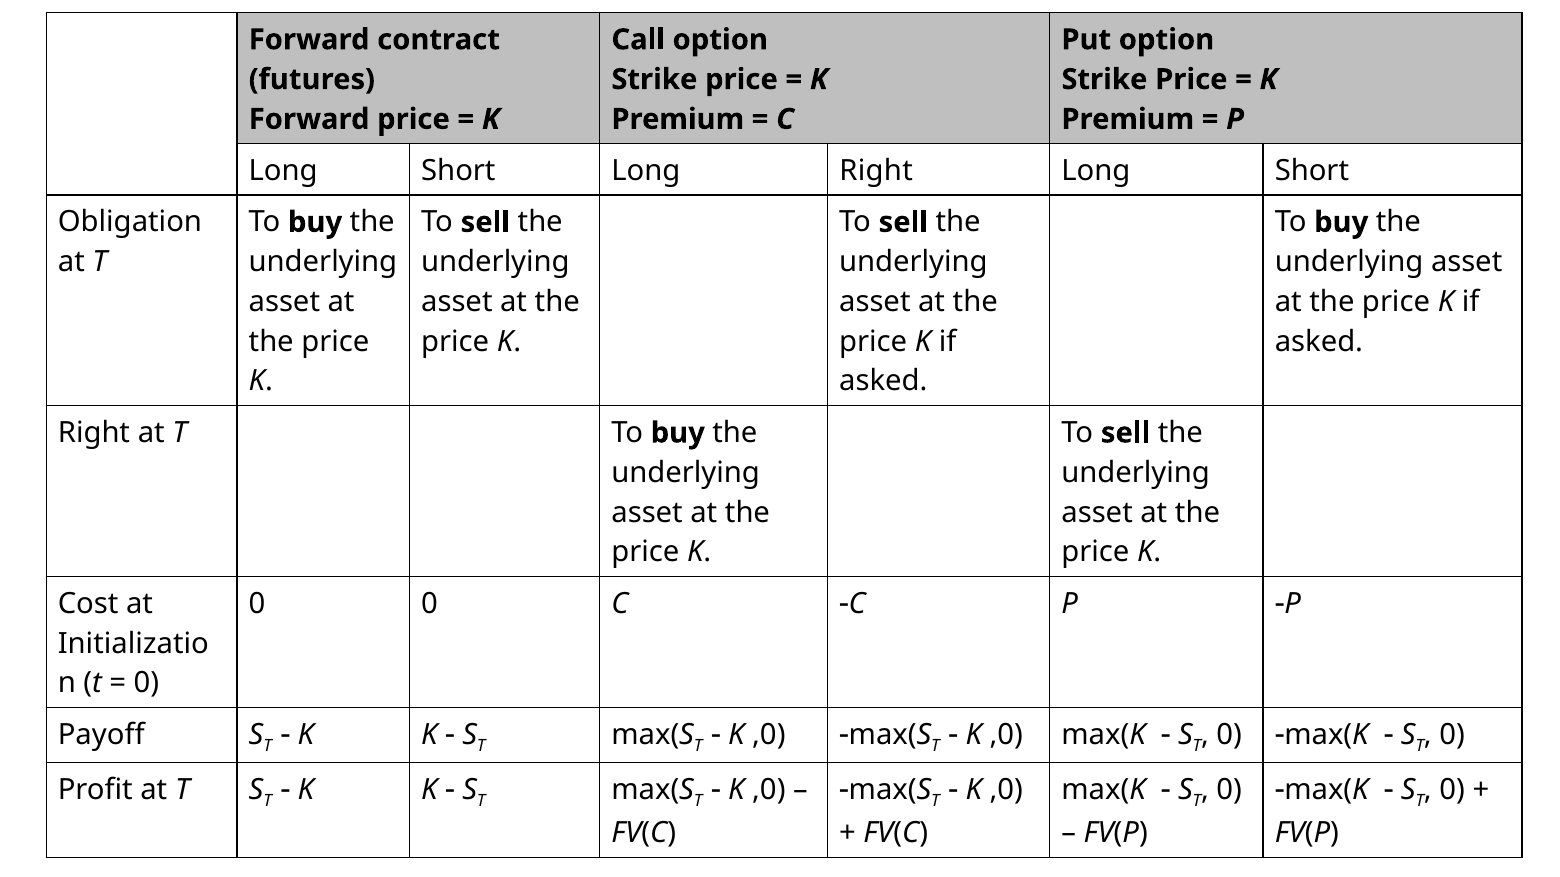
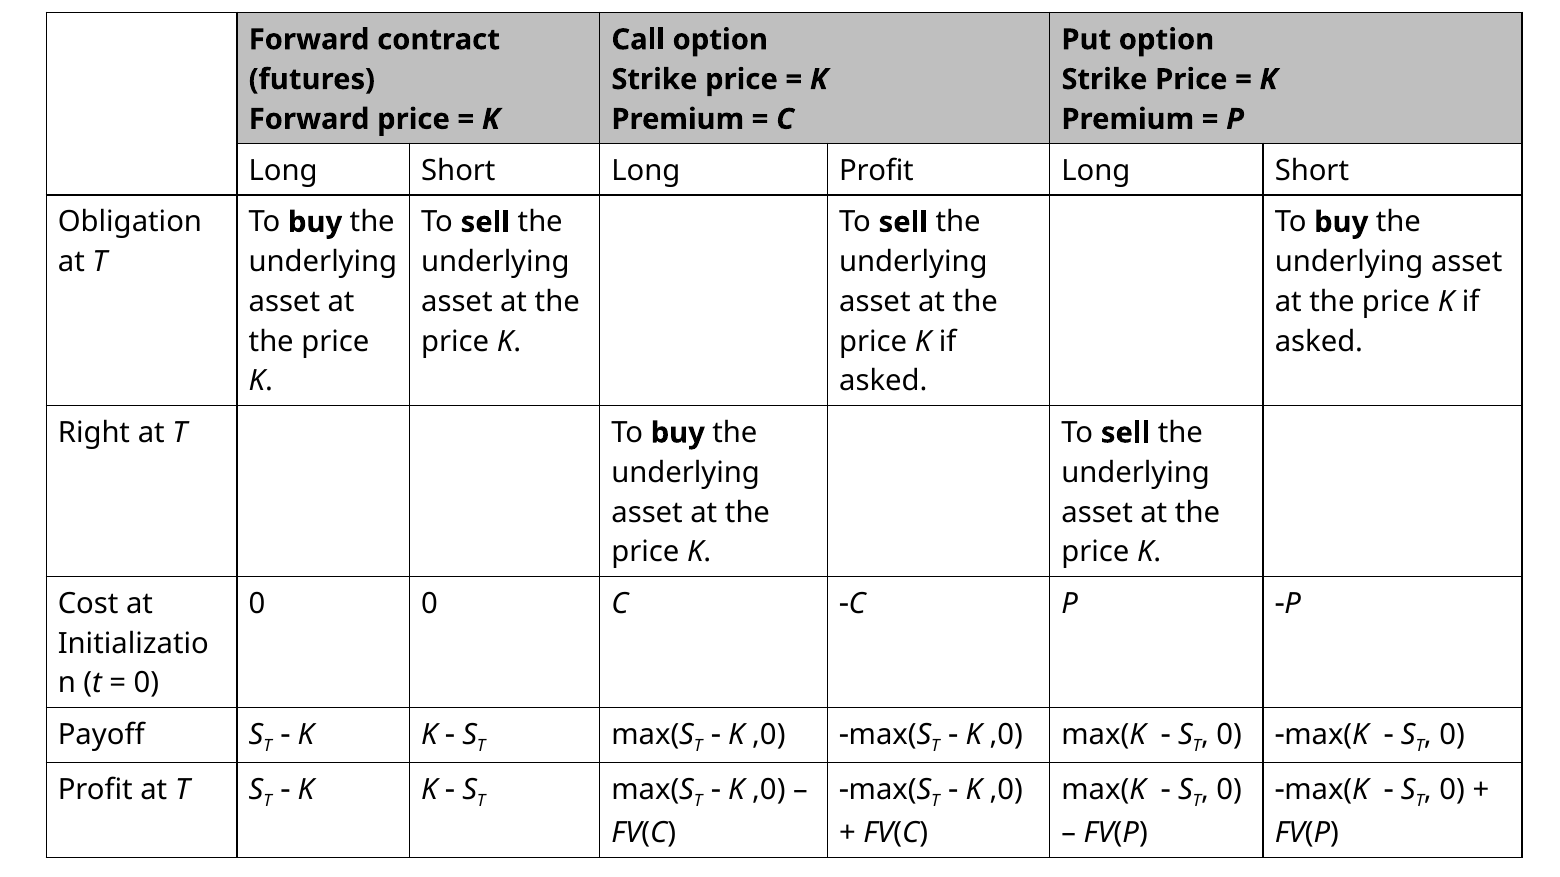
Long Right: Right -> Profit (876, 171)
